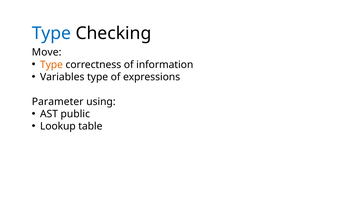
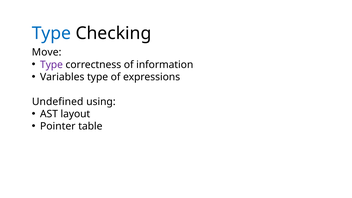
Type colour: orange -> purple (51, 65)
Parameter: Parameter -> Undefined (58, 102)
public: public -> layout (75, 114)
Lookup: Lookup -> Pointer (58, 126)
